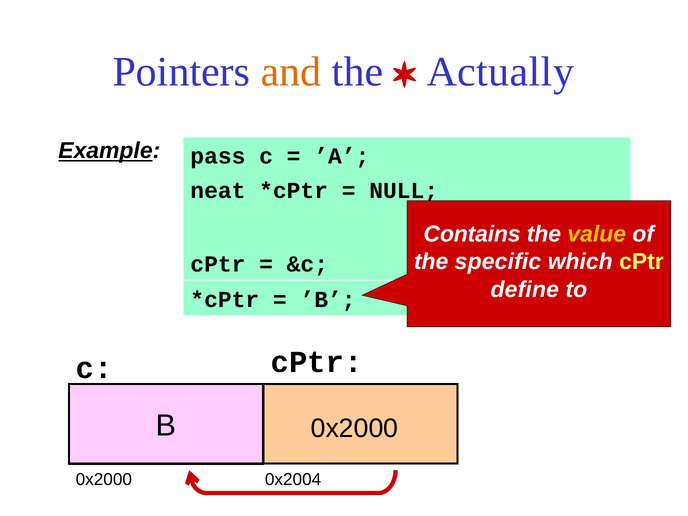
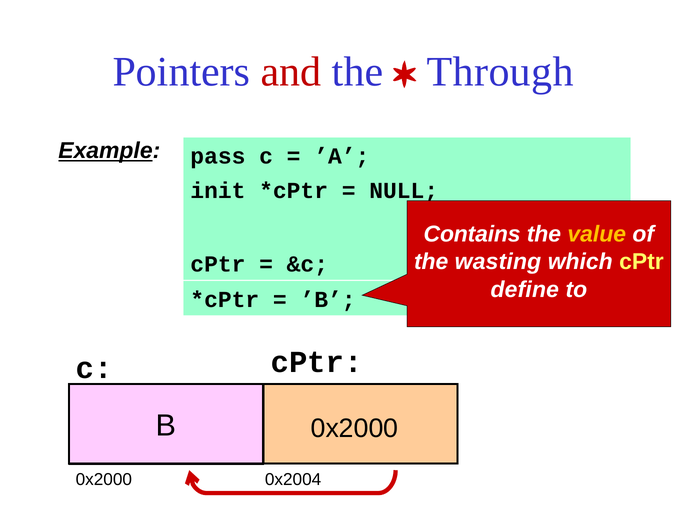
and colour: orange -> red (291, 72)
Actually: Actually -> Through (500, 72)
neat: neat -> init (218, 191)
specific: specific -> wasting (498, 262)
